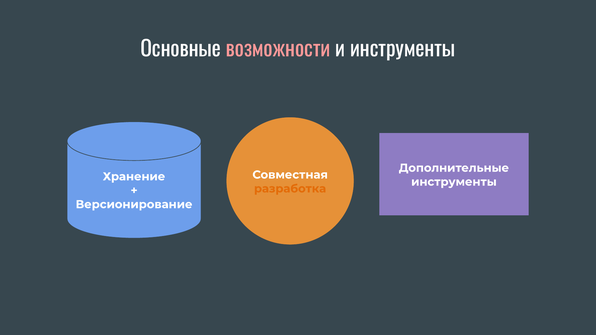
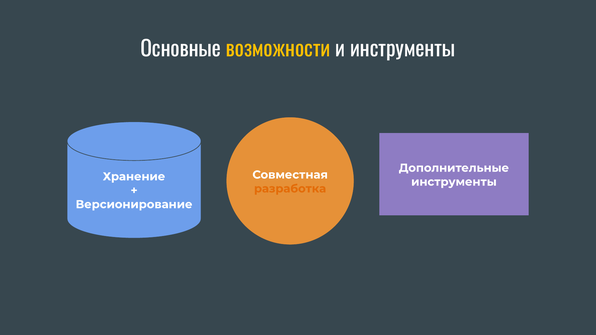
возможности colour: pink -> yellow (278, 49)
